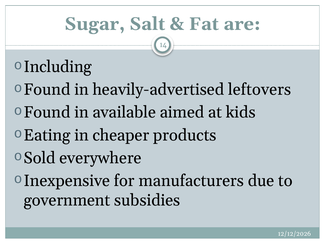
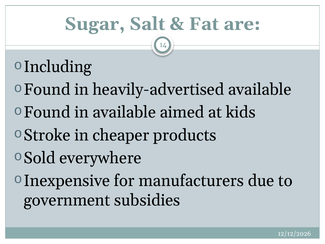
heavily-advertised leftovers: leftovers -> available (260, 90)
Eating: Eating -> Stroke (47, 135)
